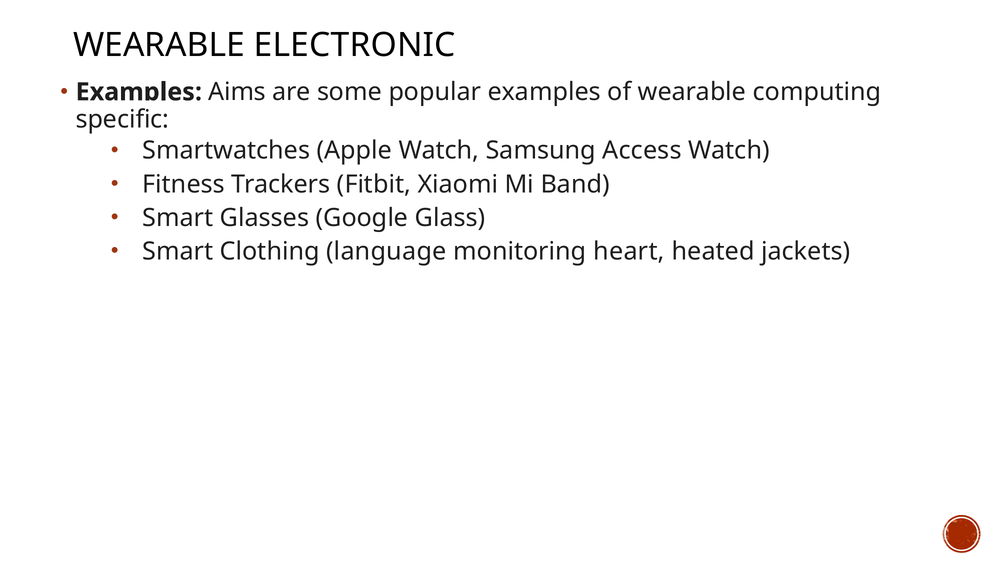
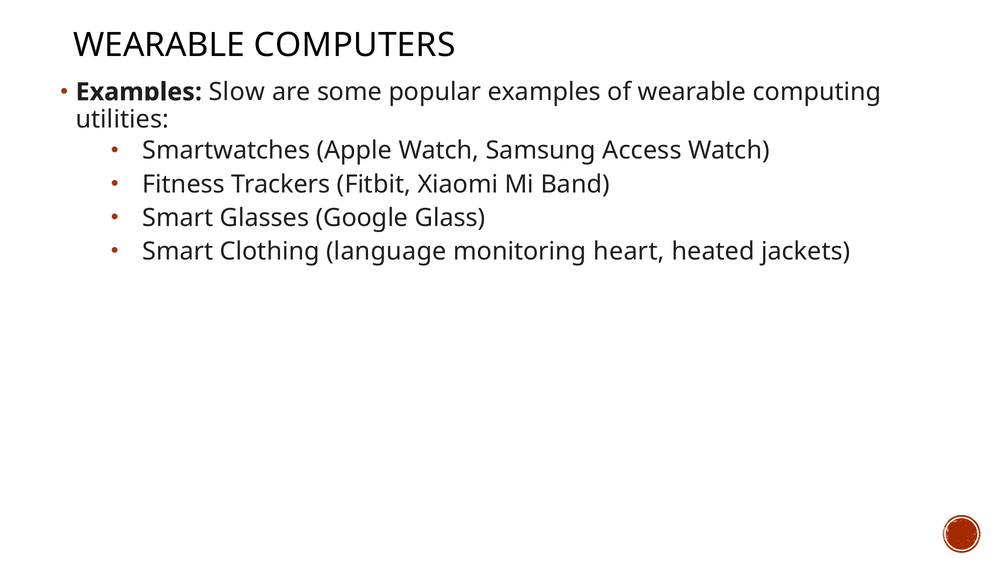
ELECTRONIC: ELECTRONIC -> COMPUTERS (355, 45)
Aims: Aims -> Slow (237, 92)
specific: specific -> utilities (122, 119)
